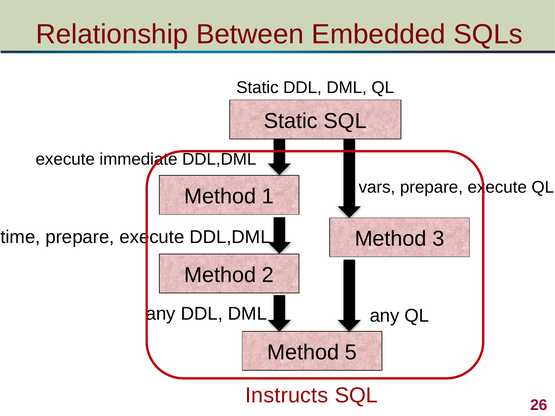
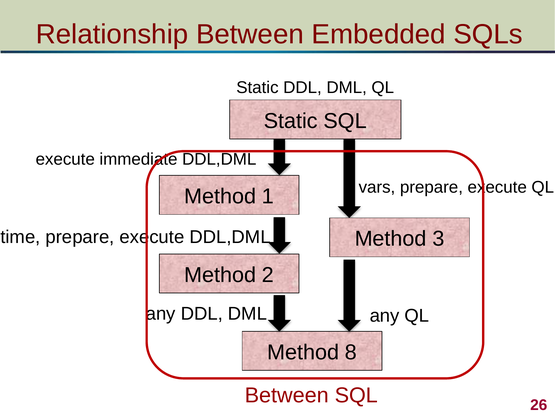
5: 5 -> 8 (351, 353)
Instructs: Instructs -> Between (287, 396)
